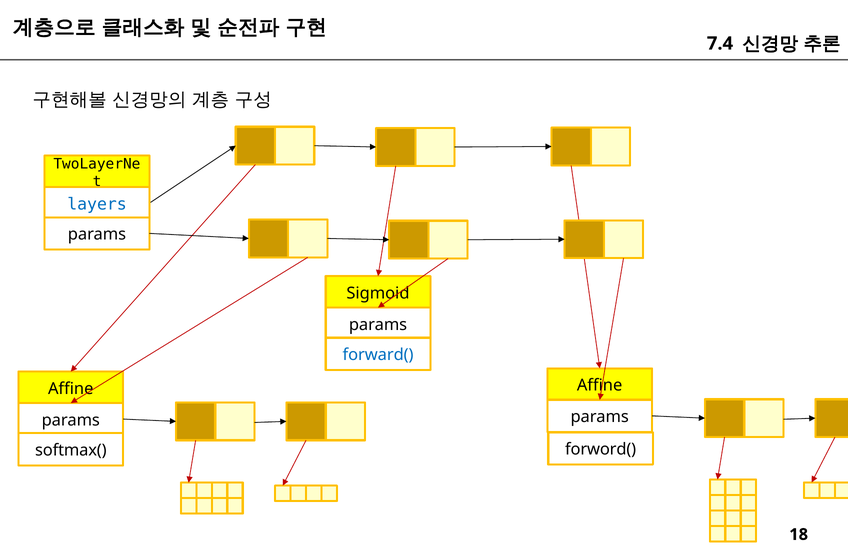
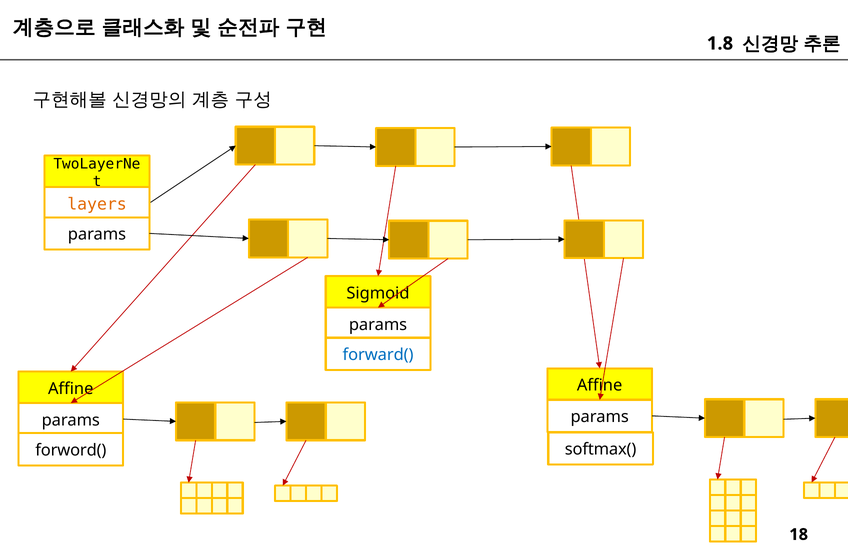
7.4: 7.4 -> 1.8 (720, 43)
layers colour: blue -> orange (97, 204)
forword(: forword( -> softmax( (601, 450)
softmax(: softmax( -> forword( (71, 450)
